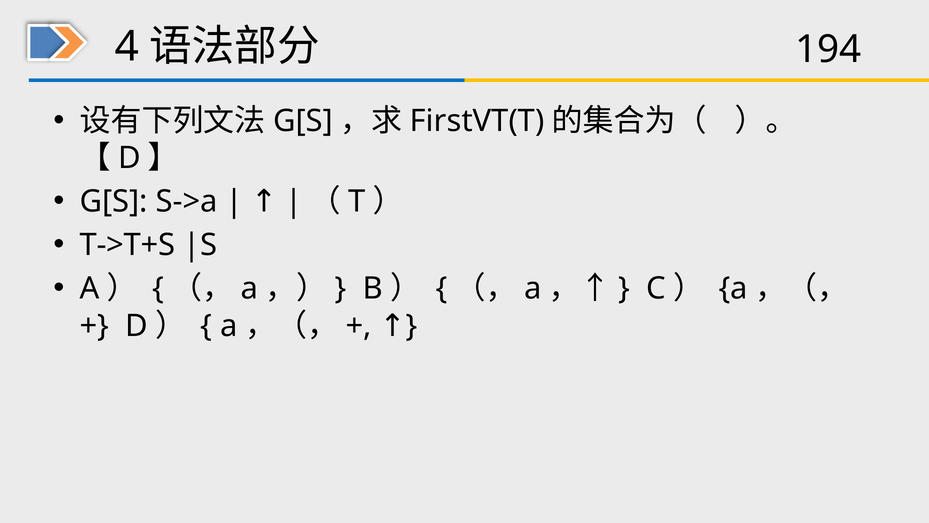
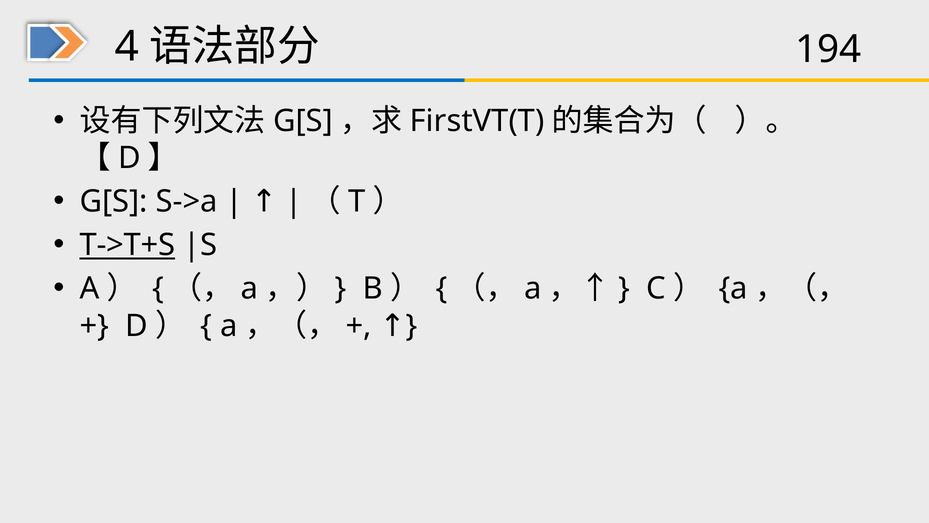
T->T+S underline: none -> present (127, 245)
